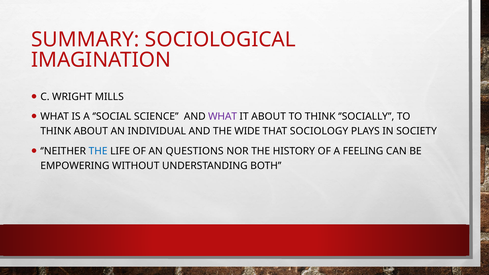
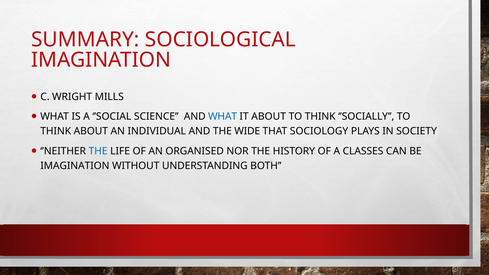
WHAT colour: purple -> blue (223, 117)
QUESTIONS: QUESTIONS -> ORGANISED (195, 151)
FEELING: FEELING -> CLASSES (363, 151)
EMPOWERING: EMPOWERING -> IMAGINATION (75, 166)
